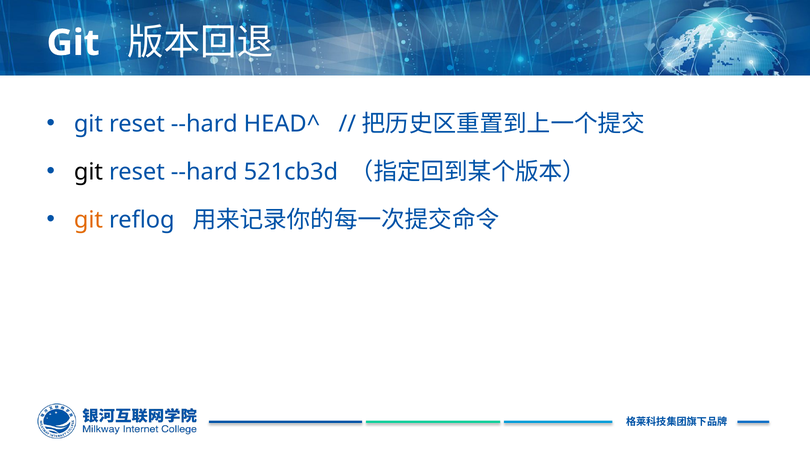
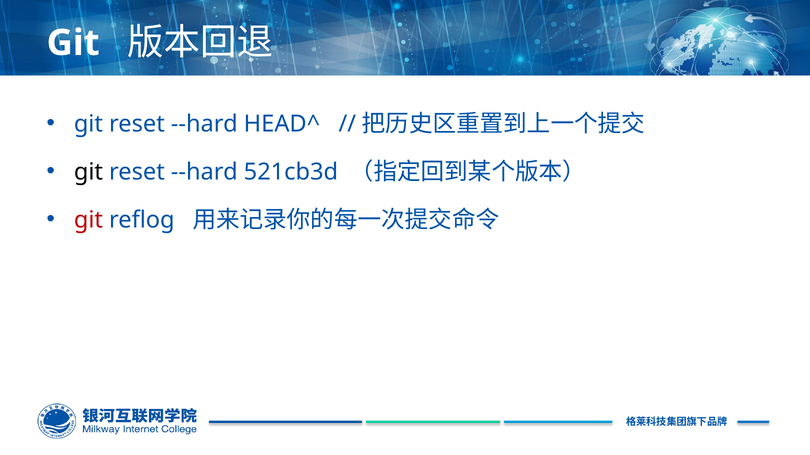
git colour: orange -> red (88, 220)
